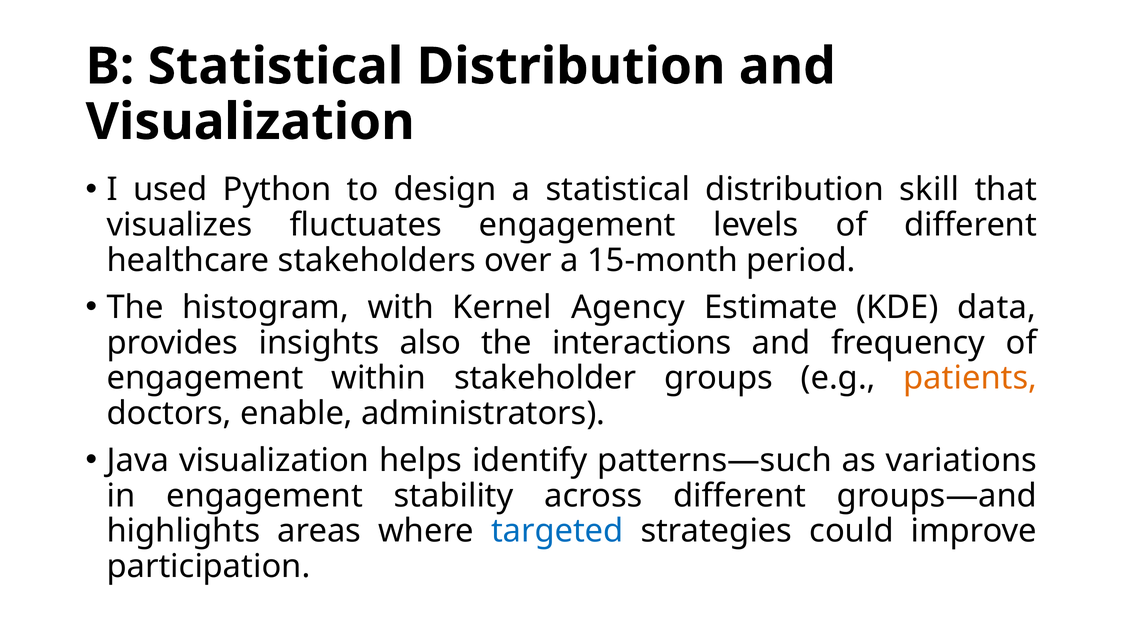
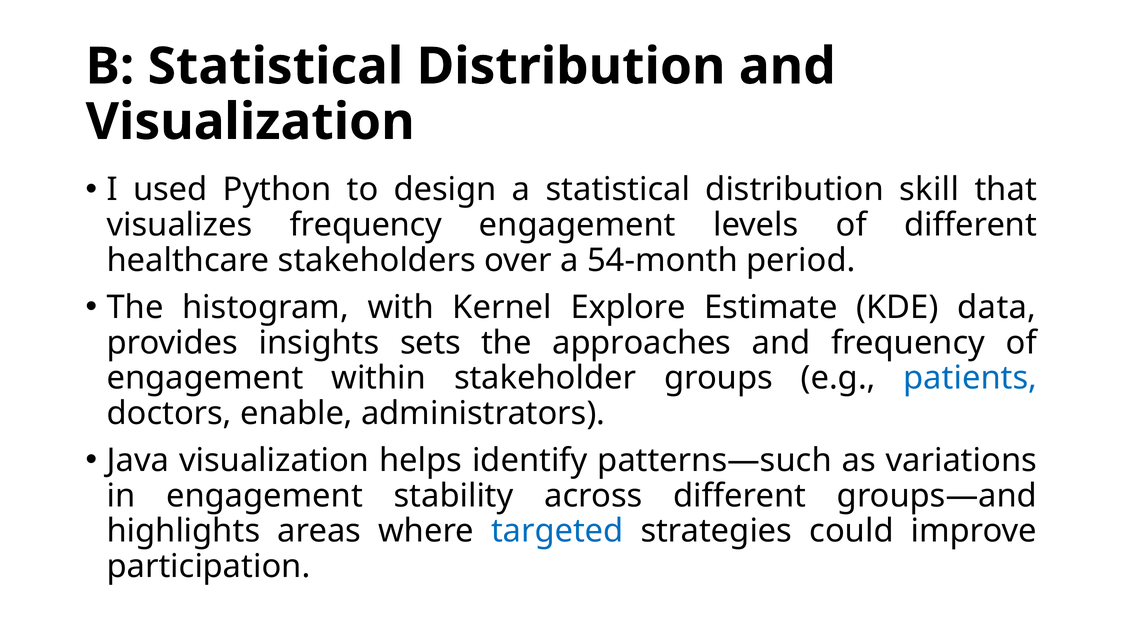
visualizes fluctuates: fluctuates -> frequency (366, 225)
15-month: 15-month -> 54-month (663, 261)
Agency: Agency -> Explore (628, 308)
also: also -> sets (430, 343)
interactions: interactions -> approaches (642, 343)
patients colour: orange -> blue (970, 378)
